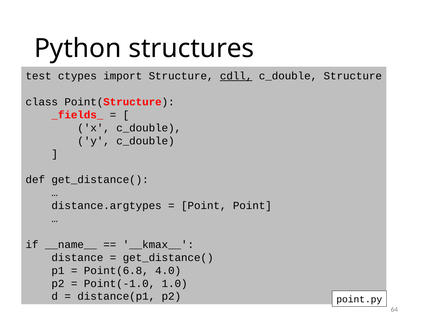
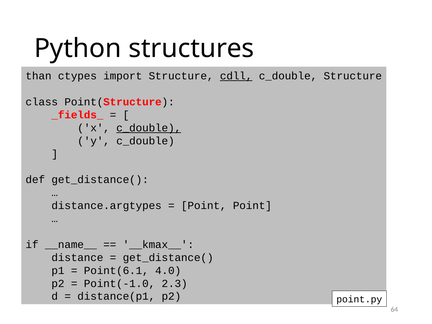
test: test -> than (39, 76)
c_double underline: none -> present (149, 128)
Point(6.8: Point(6.8 -> Point(6.1 (116, 270)
1.0: 1.0 -> 2.3 (175, 283)
